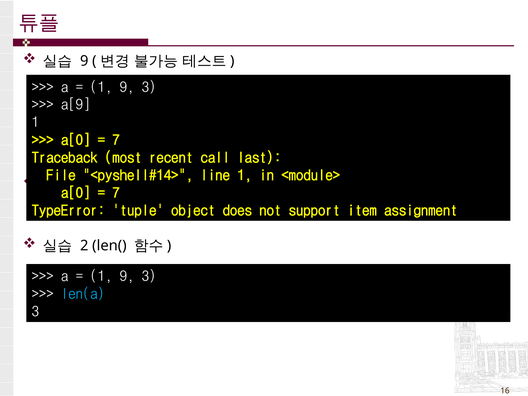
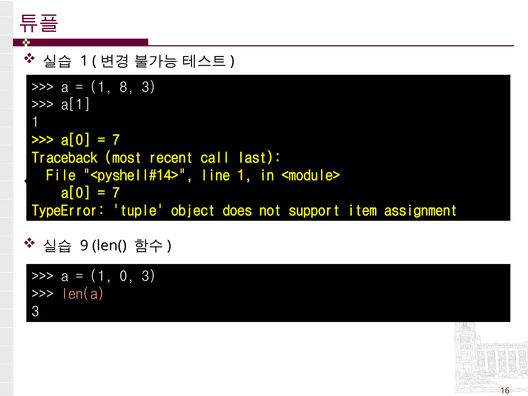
9: 9 -> 1 (84, 61)
9: 9 -> 8 (127, 87)
a[9: a[9 -> a[1 (76, 105)
2: 2 -> 9 (84, 246)
9: 9 -> 0 (127, 276)
len(a colour: light blue -> pink (83, 294)
